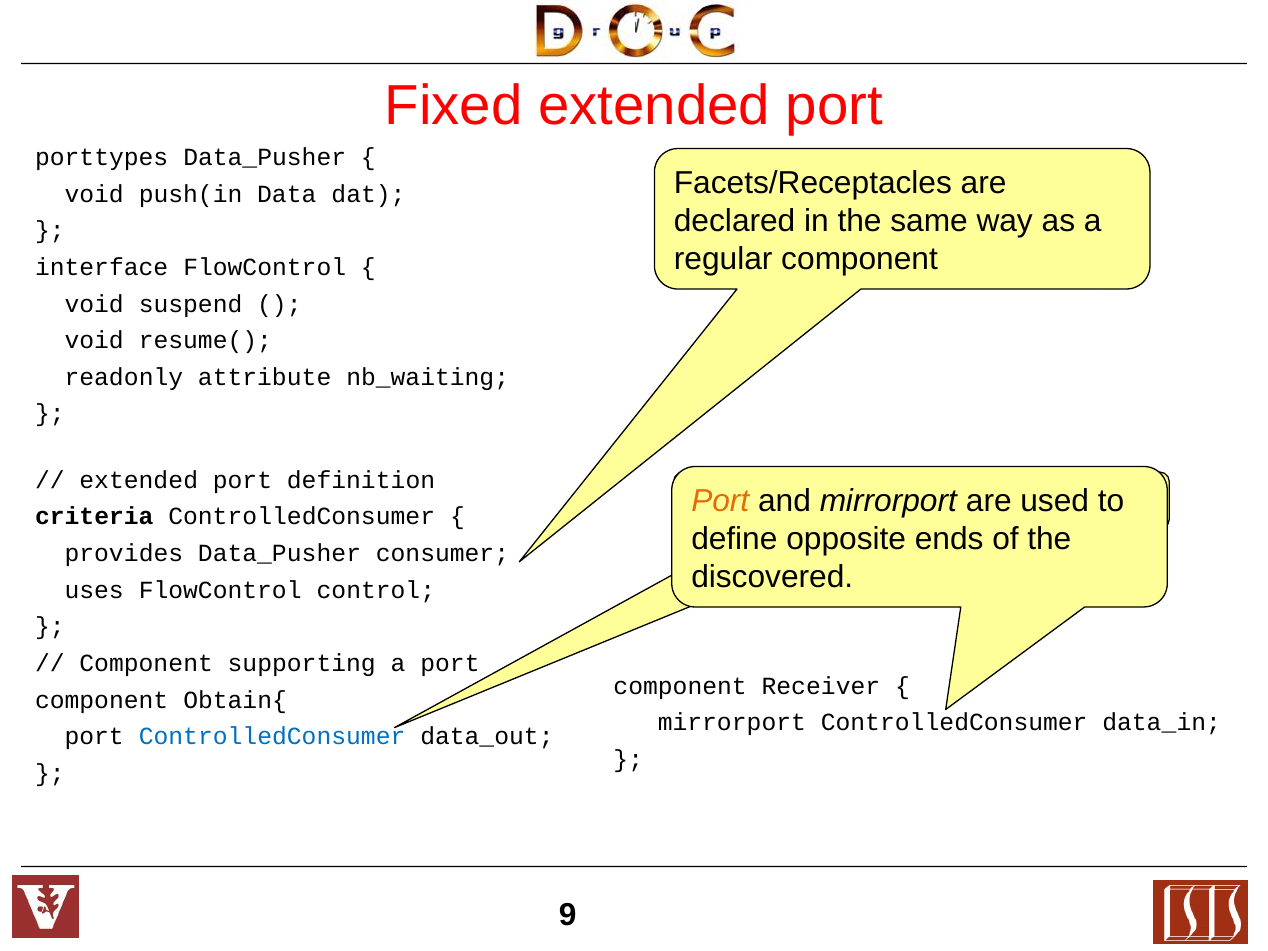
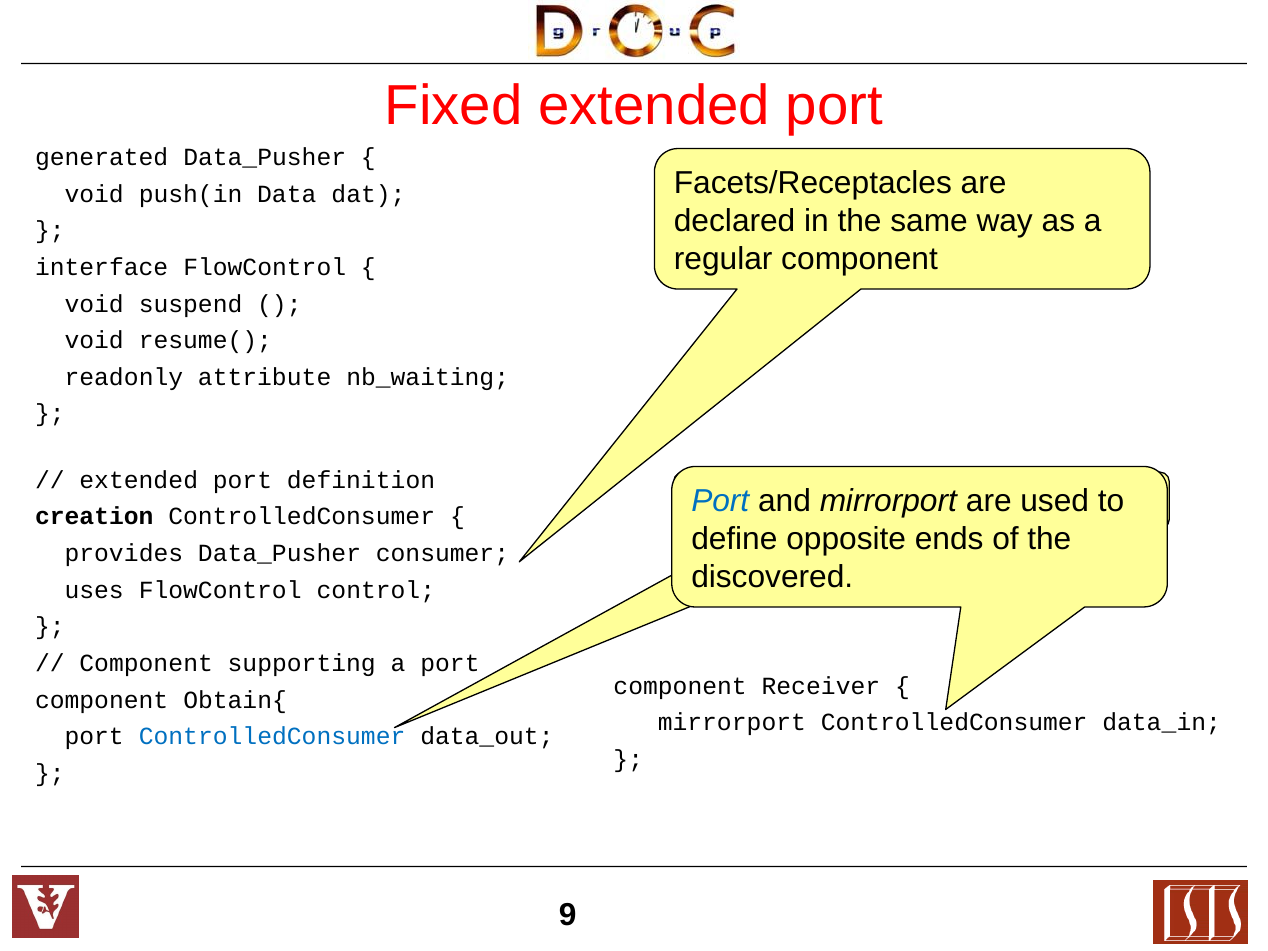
porttypes: porttypes -> generated (102, 157)
Port colour: orange -> blue (720, 501)
criteria: criteria -> creation (94, 517)
